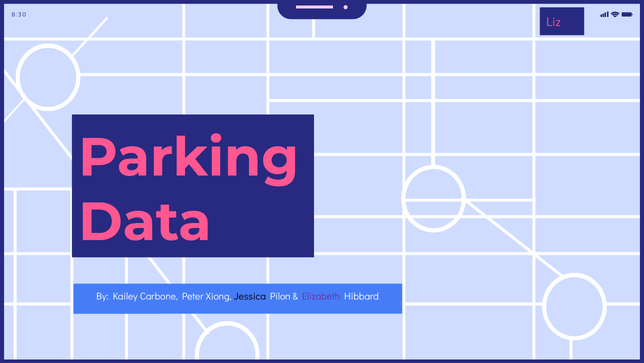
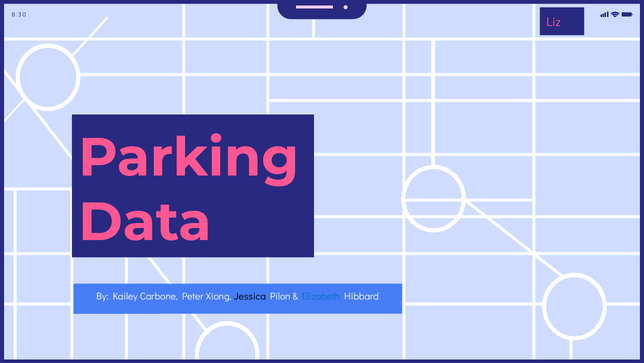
Elizabeth colour: purple -> blue (321, 296)
